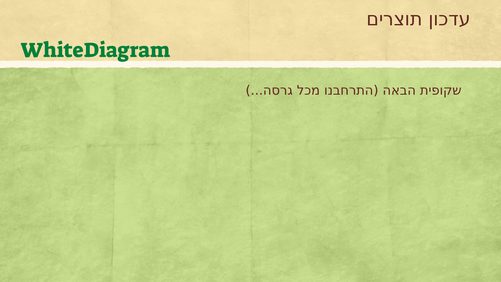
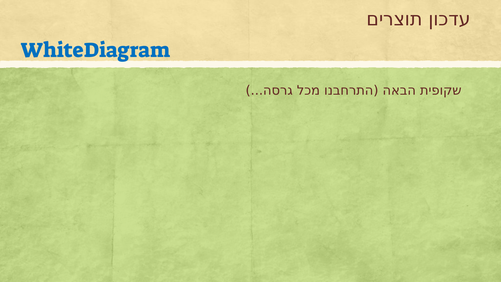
WhiteDiagram colour: green -> blue (95, 50)
